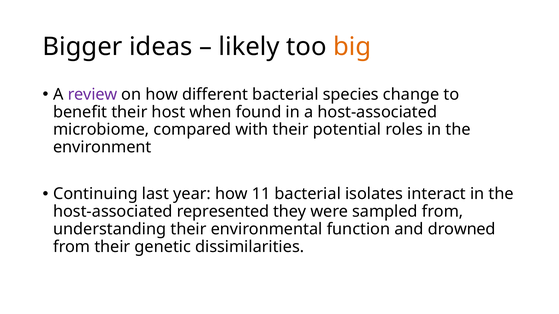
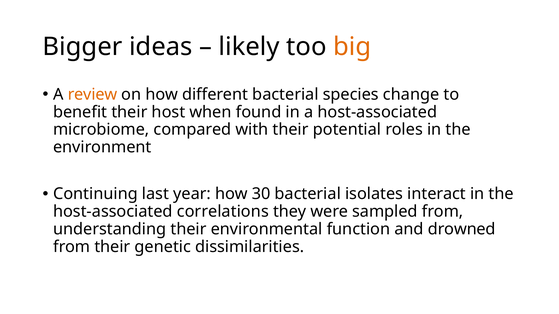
review colour: purple -> orange (92, 95)
11: 11 -> 30 (261, 194)
represented: represented -> correlations (223, 212)
